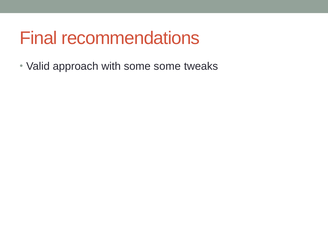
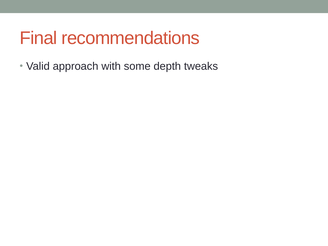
some some: some -> depth (167, 66)
